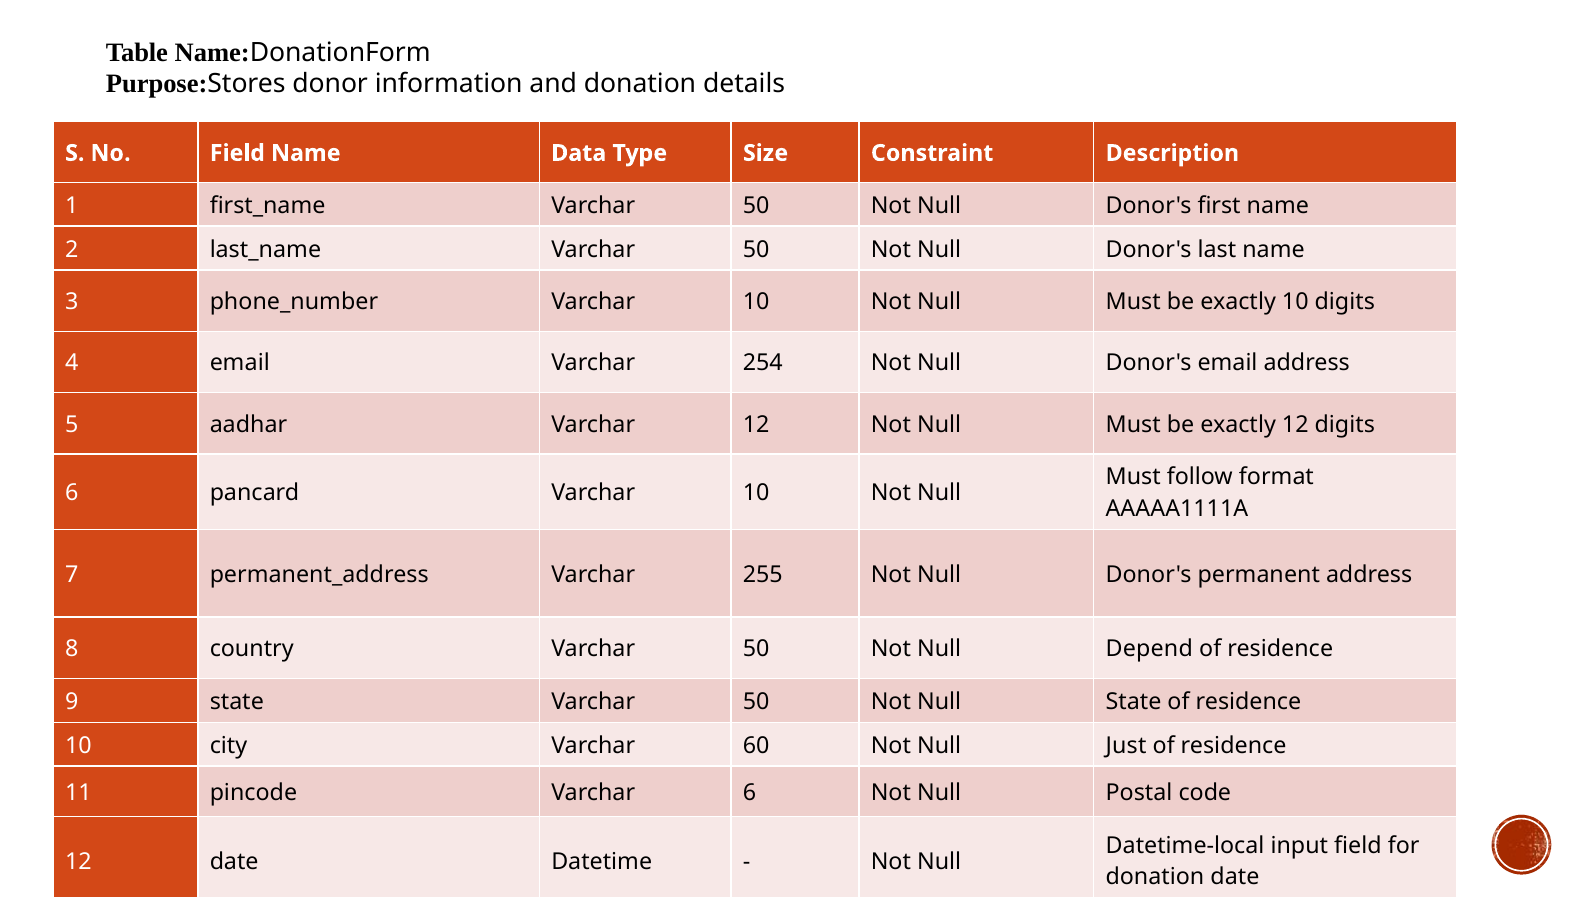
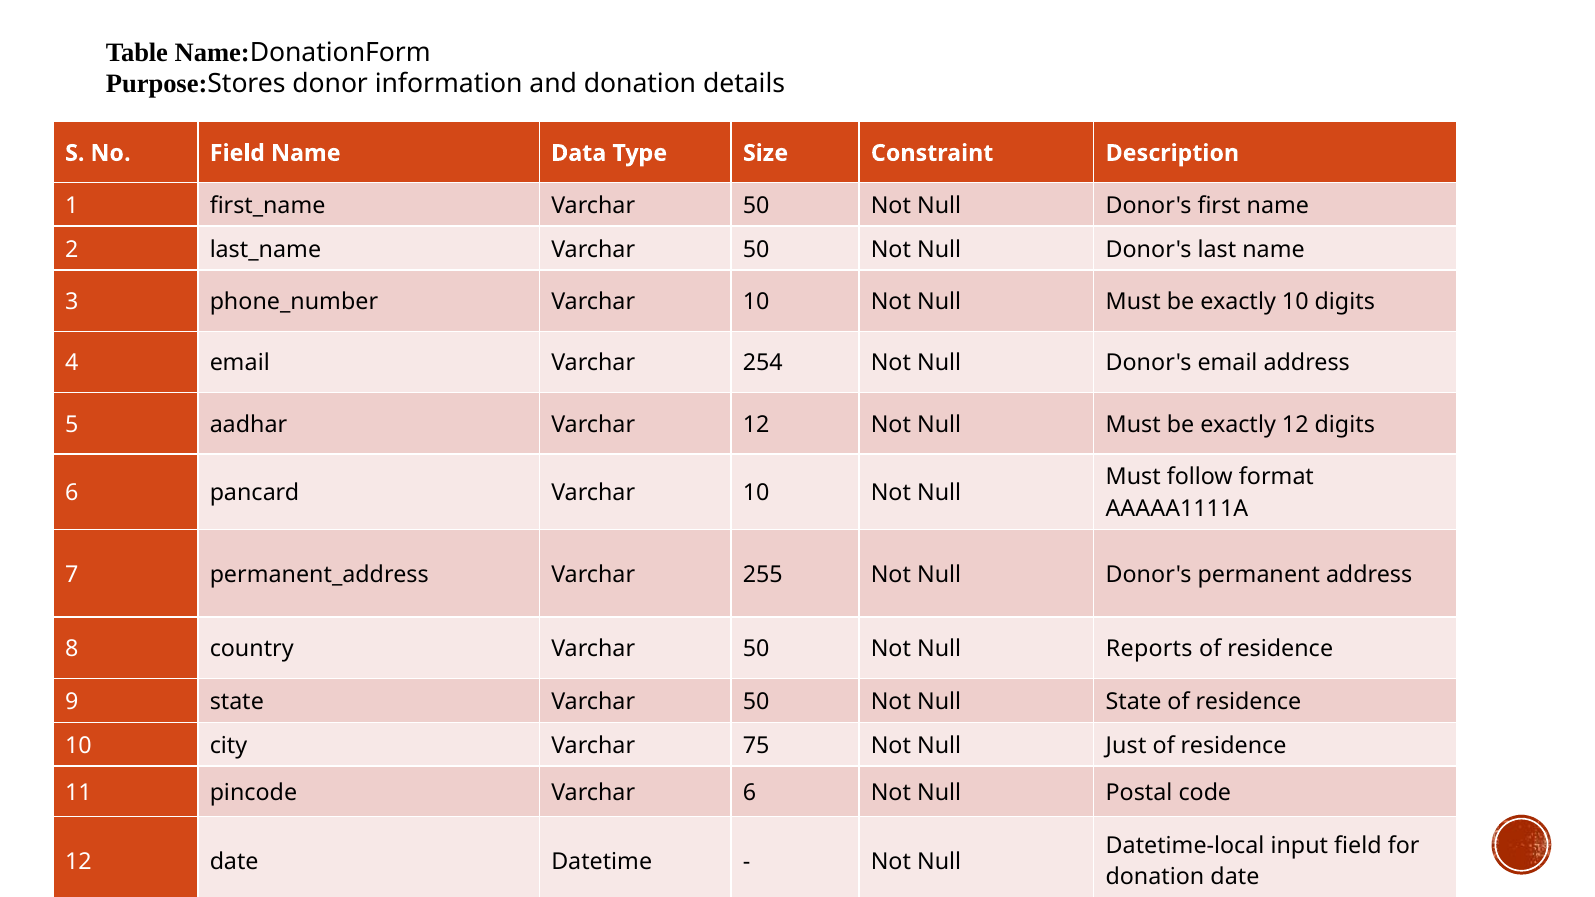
Depend: Depend -> Reports (1149, 649)
60: 60 -> 75 (756, 746)
